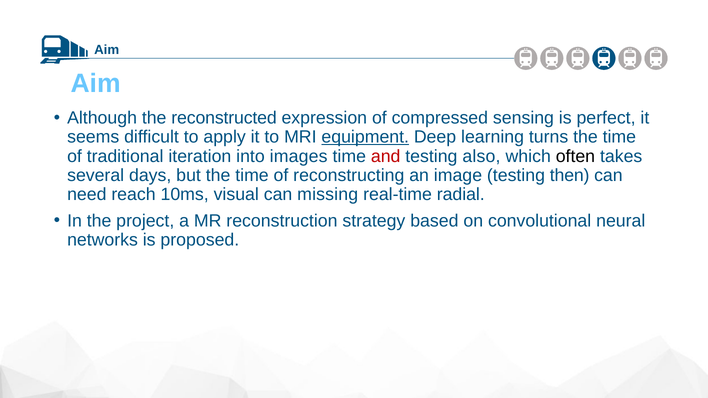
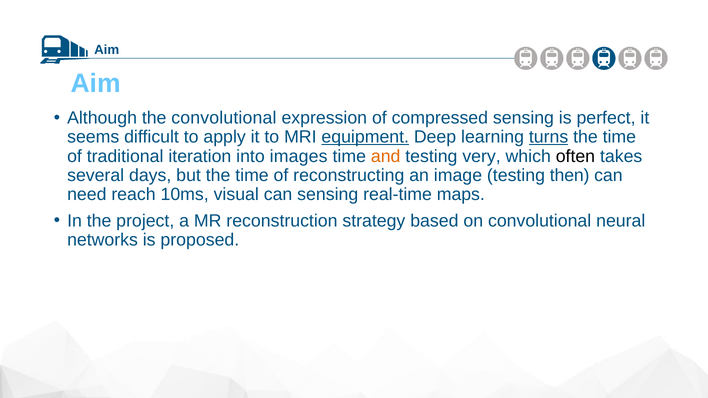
the reconstructed: reconstructed -> convolutional (224, 118)
turns underline: none -> present (549, 137)
and colour: red -> orange (386, 156)
also: also -> very (482, 156)
can missing: missing -> sensing (328, 195)
radial: radial -> maps (461, 195)
